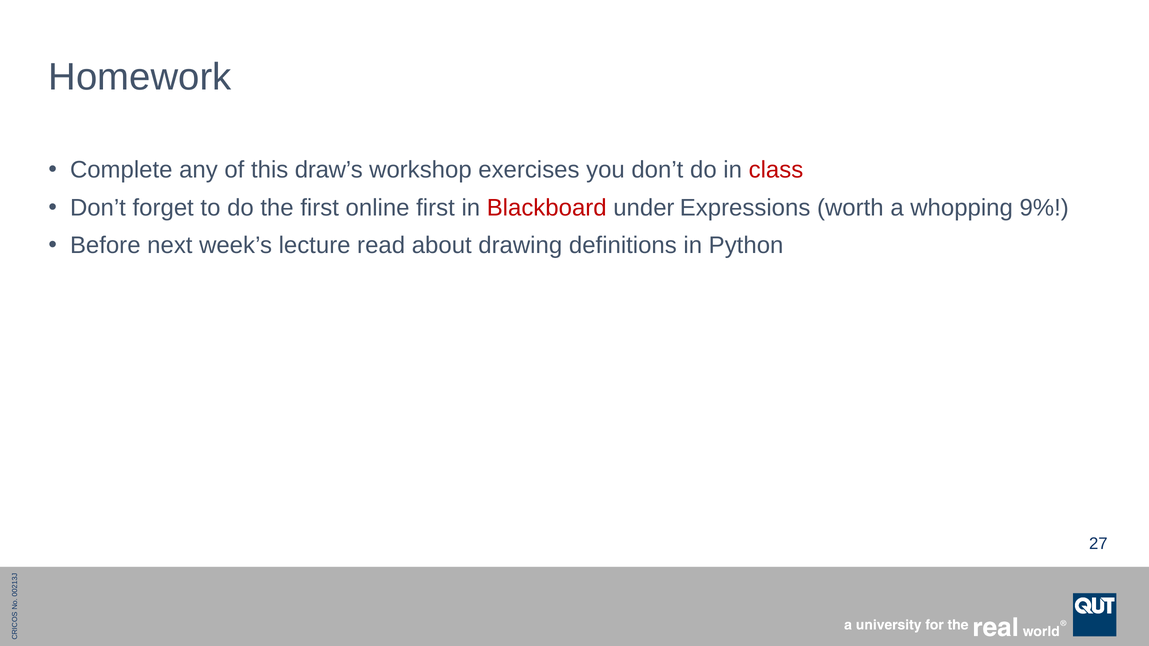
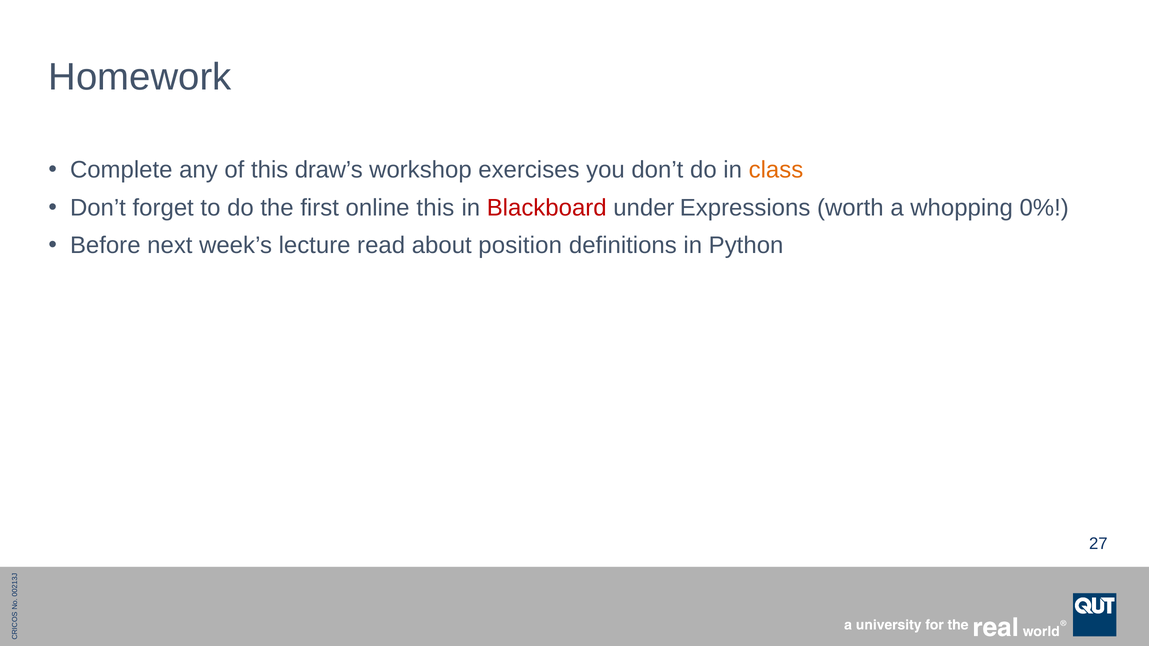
class colour: red -> orange (776, 170)
online first: first -> this (435, 208)
9%: 9% -> 0% (1044, 208)
drawing: drawing -> position (520, 246)
